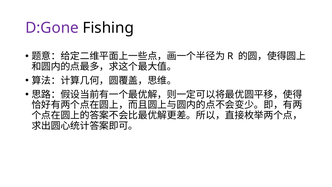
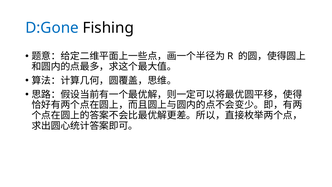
D:Gone colour: purple -> blue (52, 28)
